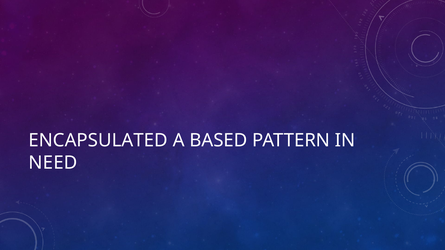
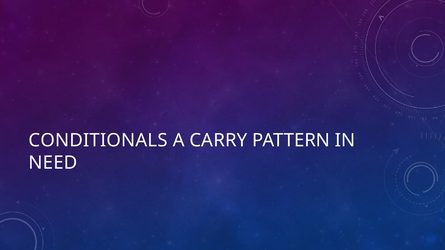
ENCAPSULATED: ENCAPSULATED -> CONDITIONALS (98, 141)
BASED: BASED -> CARRY (218, 141)
